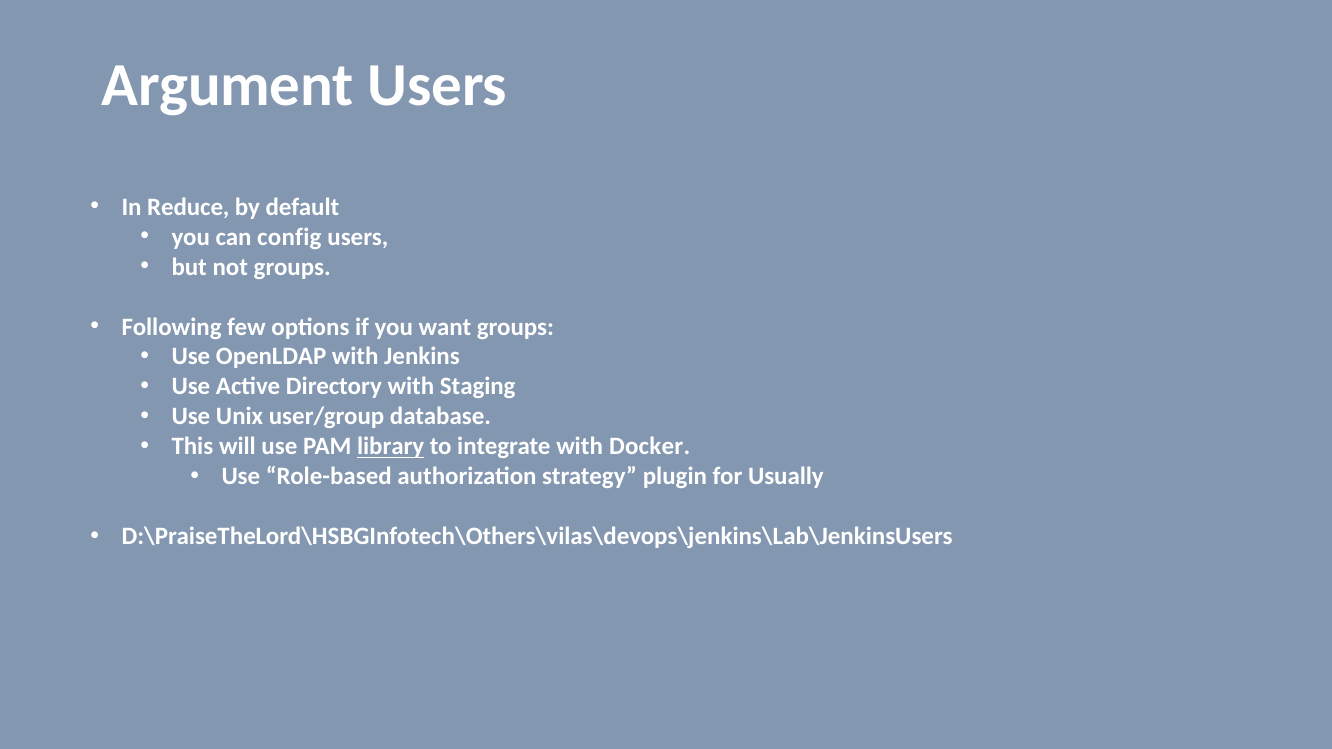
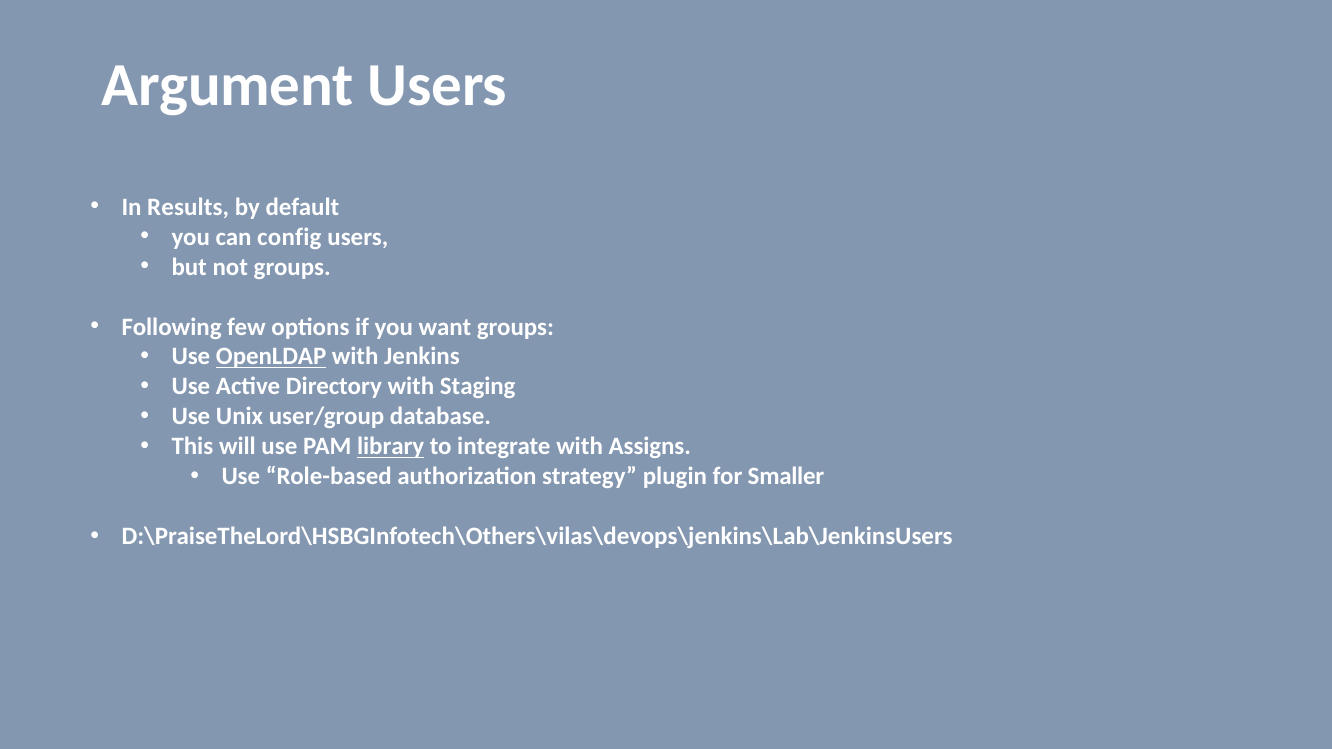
Reduce: Reduce -> Results (188, 207)
OpenLDAP underline: none -> present (271, 357)
Docker: Docker -> Assigns (650, 447)
Usually: Usually -> Smaller (786, 477)
